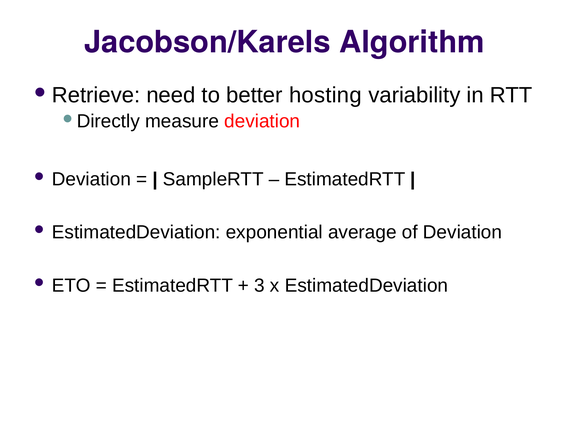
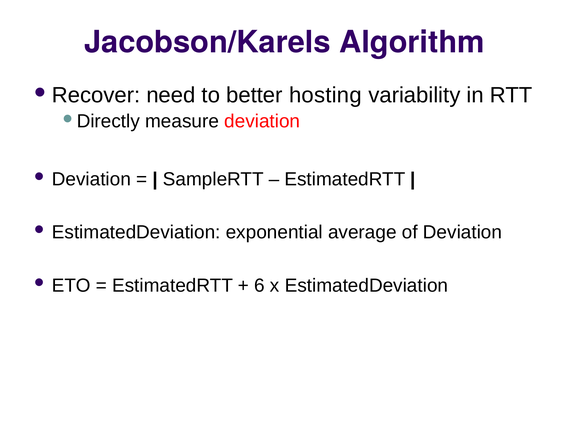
Retrieve: Retrieve -> Recover (96, 95)
3: 3 -> 6 (259, 285)
